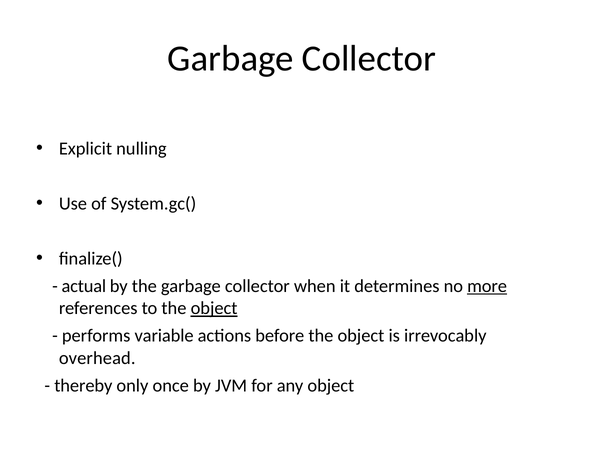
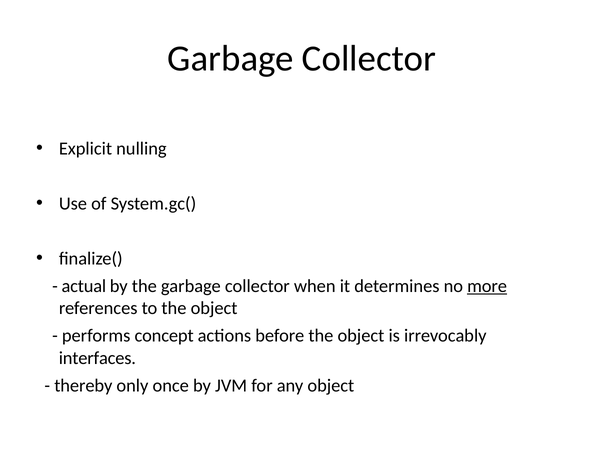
object underline: present -> none (214, 308)
variable: variable -> concept (164, 336)
overhead: overhead -> interfaces (97, 358)
